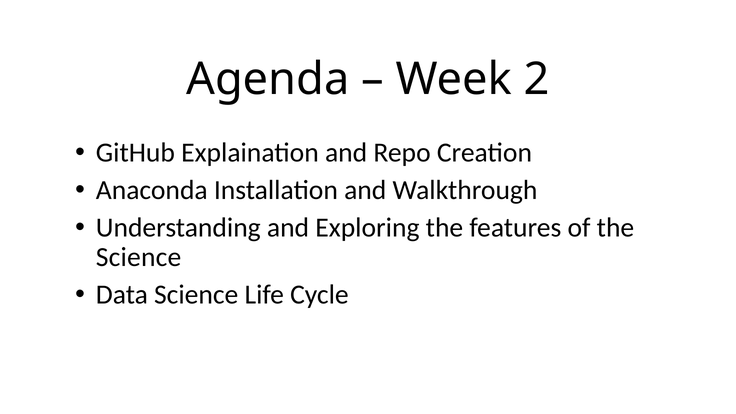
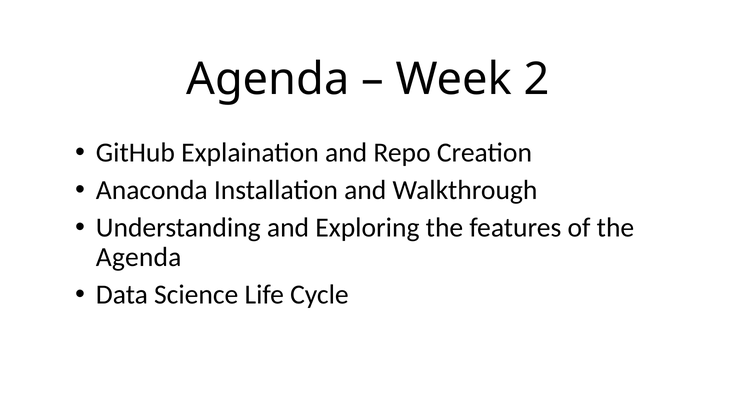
Science: Science -> Agenda (139, 257)
